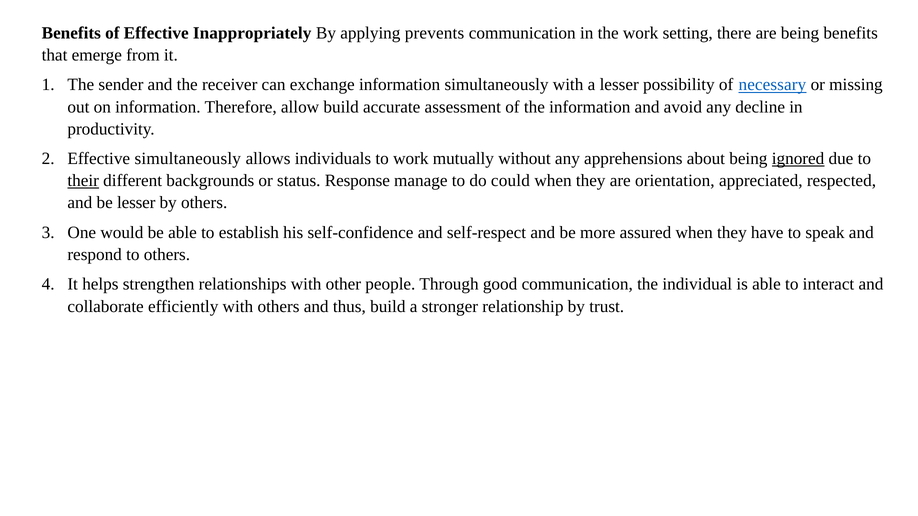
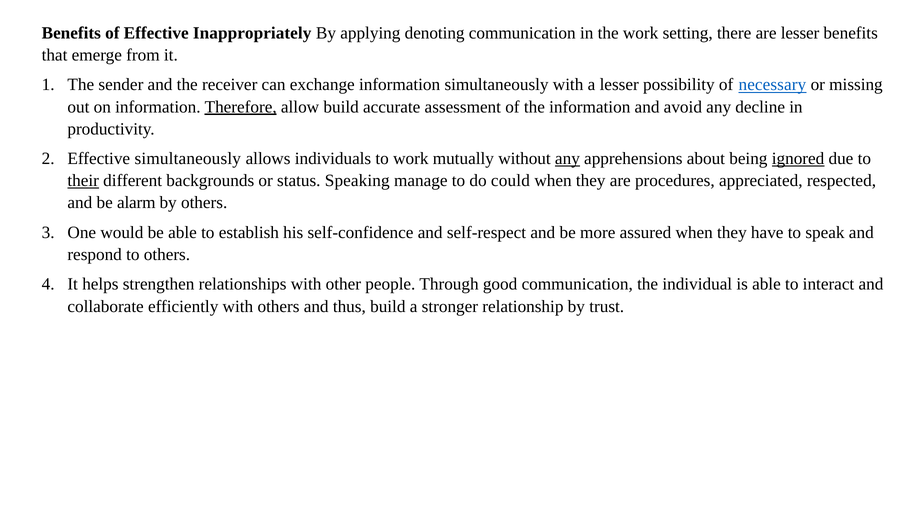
prevents: prevents -> denoting (435, 33)
are being: being -> lesser (800, 33)
Therefore underline: none -> present (241, 107)
any underline: none -> present (567, 159)
Response: Response -> Speaking (357, 181)
orientation: orientation -> procedures (675, 181)
be lesser: lesser -> alarm (136, 203)
